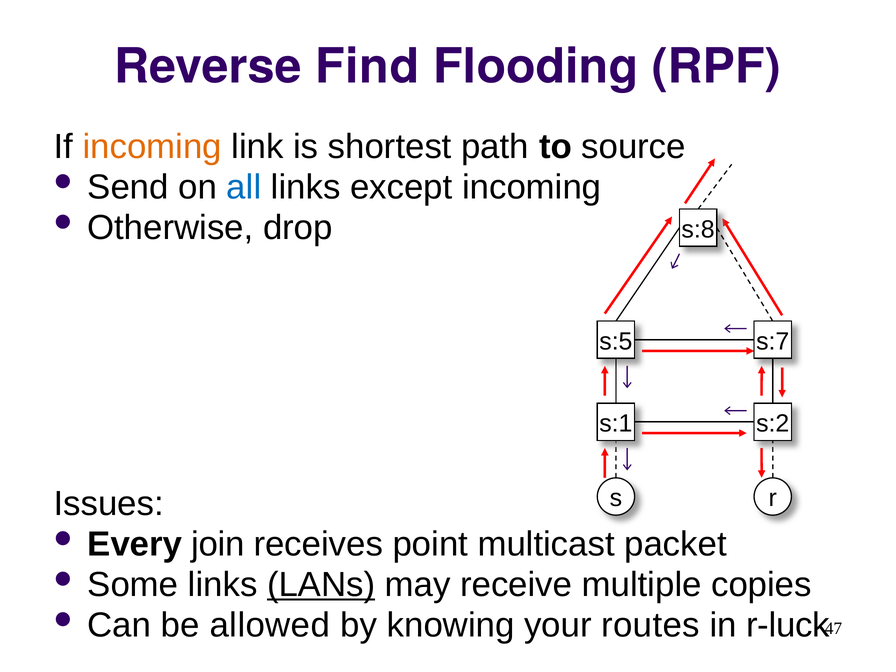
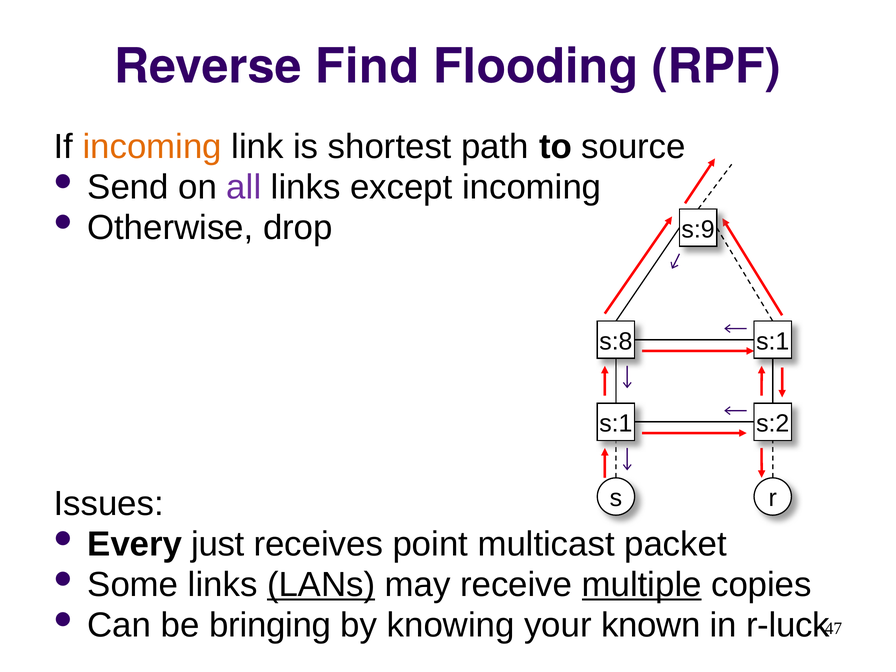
all colour: blue -> purple (244, 187)
s:8: s:8 -> s:9 (698, 229)
s:5: s:5 -> s:8 (616, 341)
s:7: s:7 -> s:1 (773, 341)
join: join -> just (218, 544)
multiple underline: none -> present (642, 585)
allowed: allowed -> bringing (270, 625)
routes: routes -> known (651, 625)
